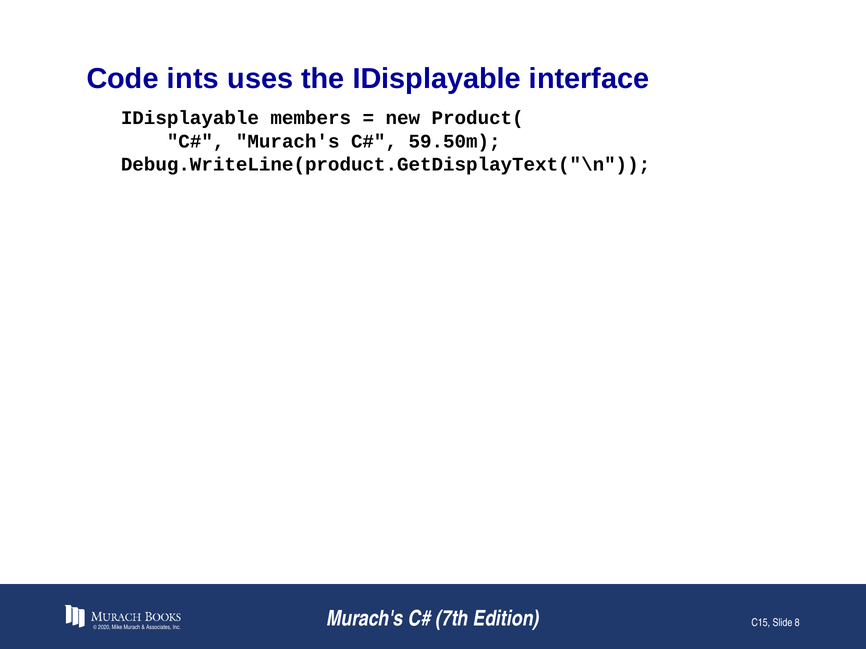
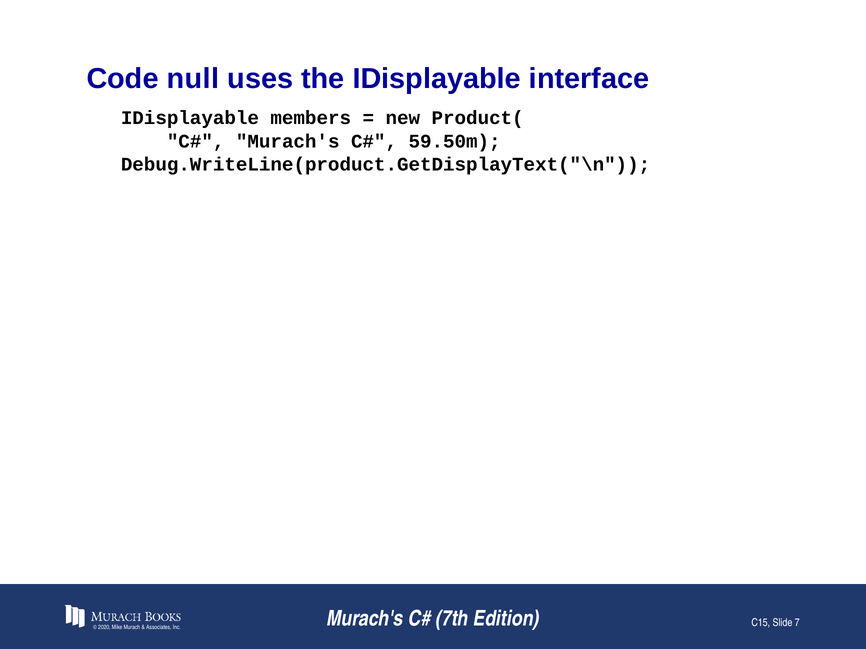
ints: ints -> null (193, 79)
8: 8 -> 7 (797, 623)
